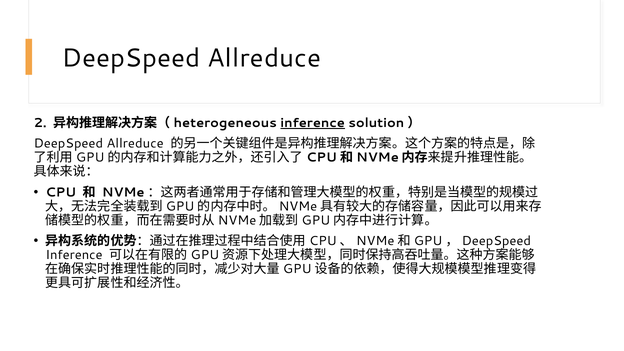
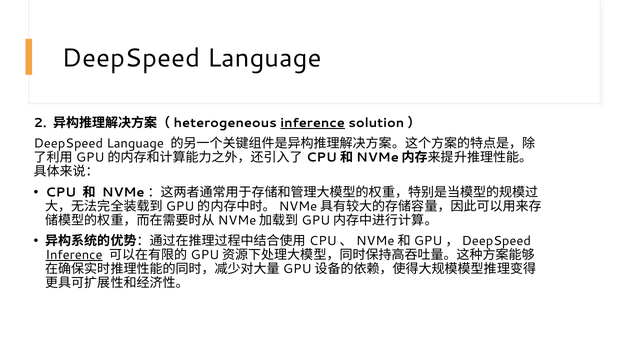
Allreduce: Allreduce -> Language (264, 58)
Allreduce: Allreduce -> Language (135, 144)
Inference underline: none -> present (74, 255)
